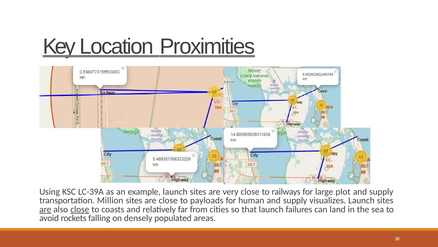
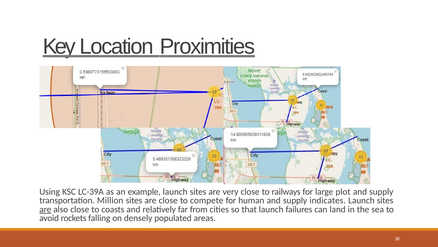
payloads: payloads -> compete (207, 200)
visualizes: visualizes -> indicates (328, 200)
close underline: present -> none (80, 209)
